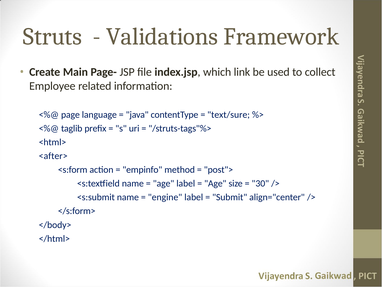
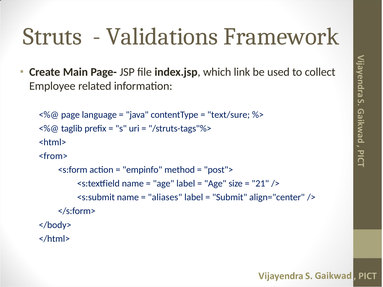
<after>: <after> -> <from> (53, 156)
30: 30 -> 21 (260, 184)
engine: engine -> aliases (165, 197)
